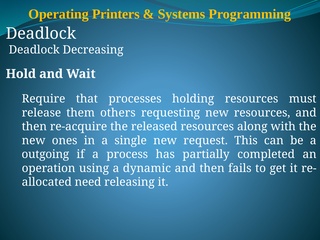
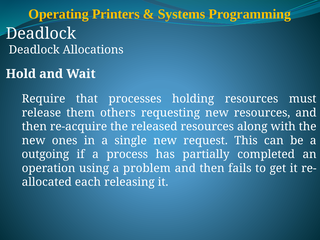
Decreasing: Decreasing -> Allocations (93, 50)
dynamic: dynamic -> problem (147, 168)
need: need -> each (88, 182)
